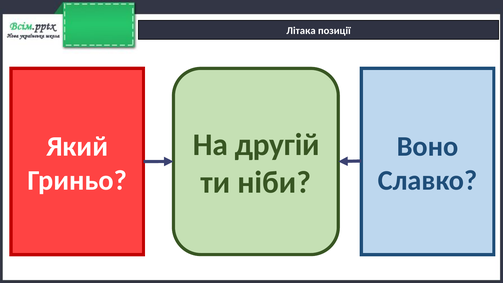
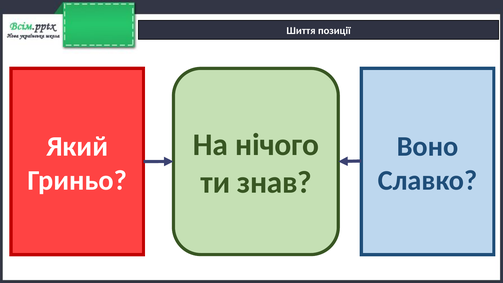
Літака: Літака -> Шиття (301, 31)
другій: другій -> нічого (277, 145)
ніби: ніби -> знав (274, 182)
